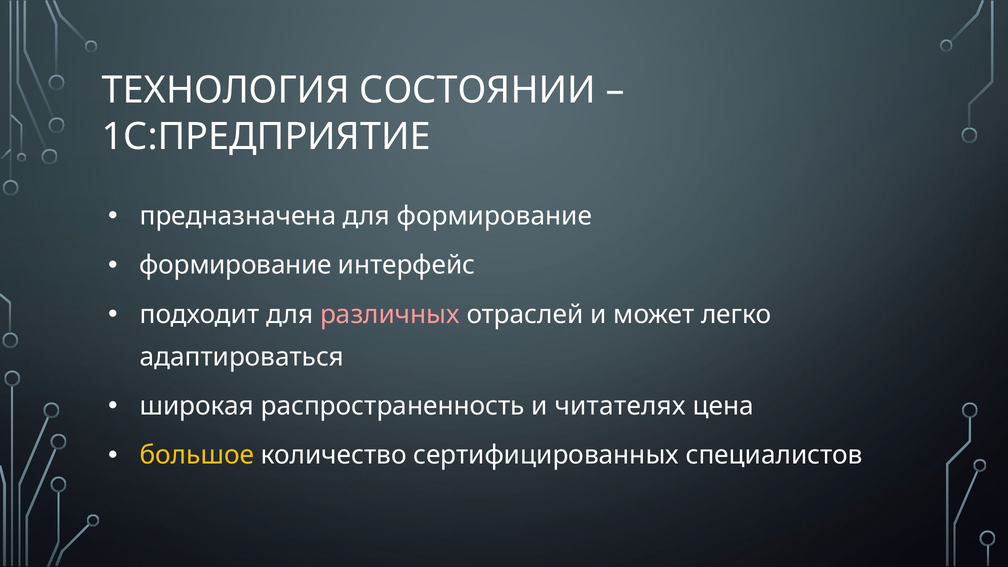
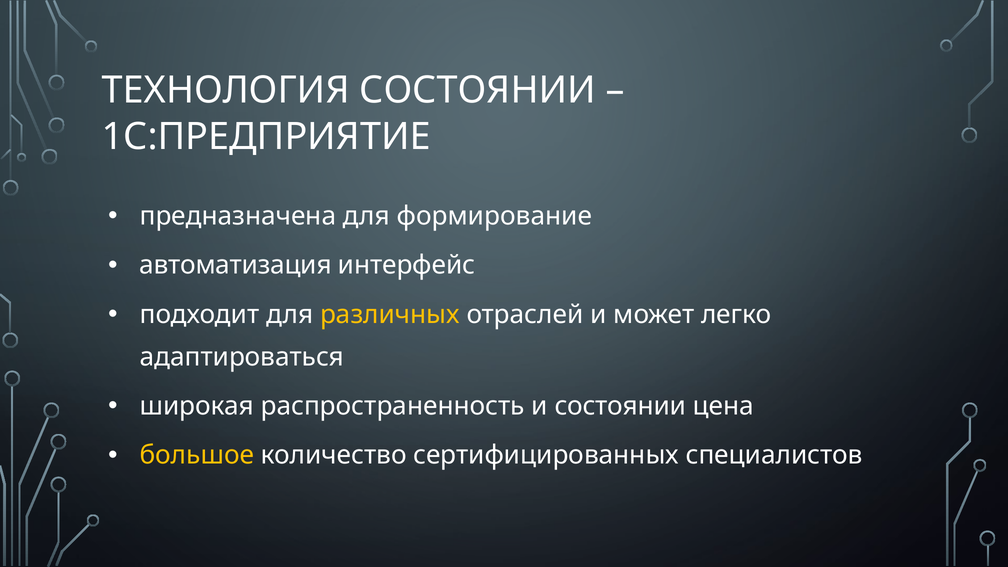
формирование: формирование -> автоматизация (236, 265)
различных colour: pink -> yellow (390, 314)
и читателях: читателях -> состоянии (620, 406)
